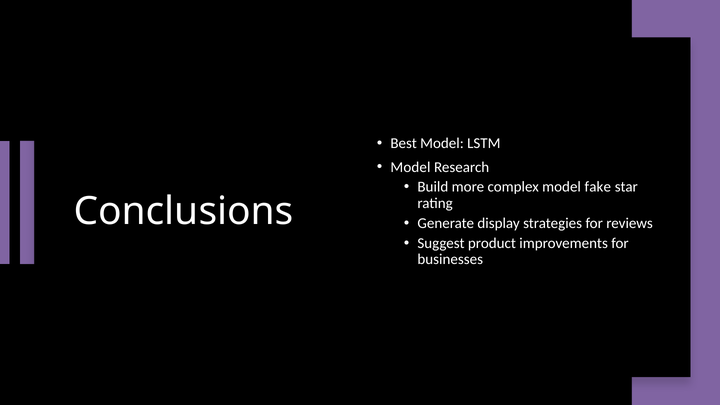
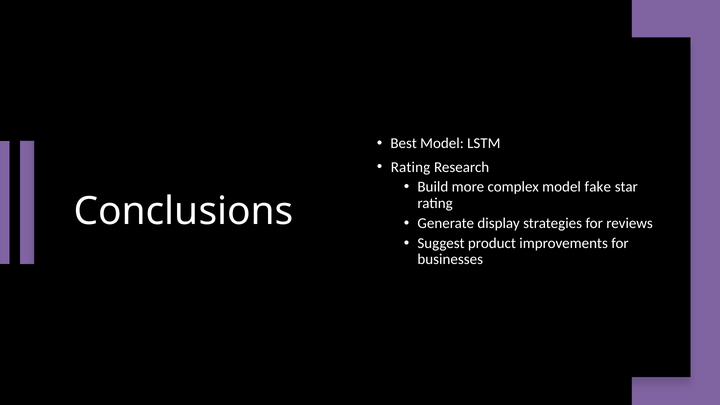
Model: Model -> Rating (410, 167)
